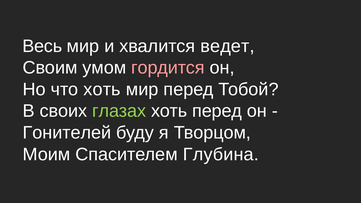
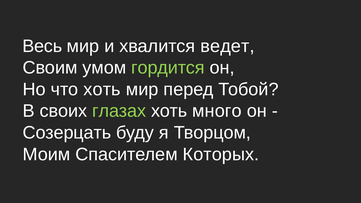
гордится colour: pink -> light green (168, 68)
хоть перед: перед -> много (217, 111)
Гонителей: Гонителей -> Созерцать (67, 133)
Глубина: Глубина -> Которых (221, 154)
